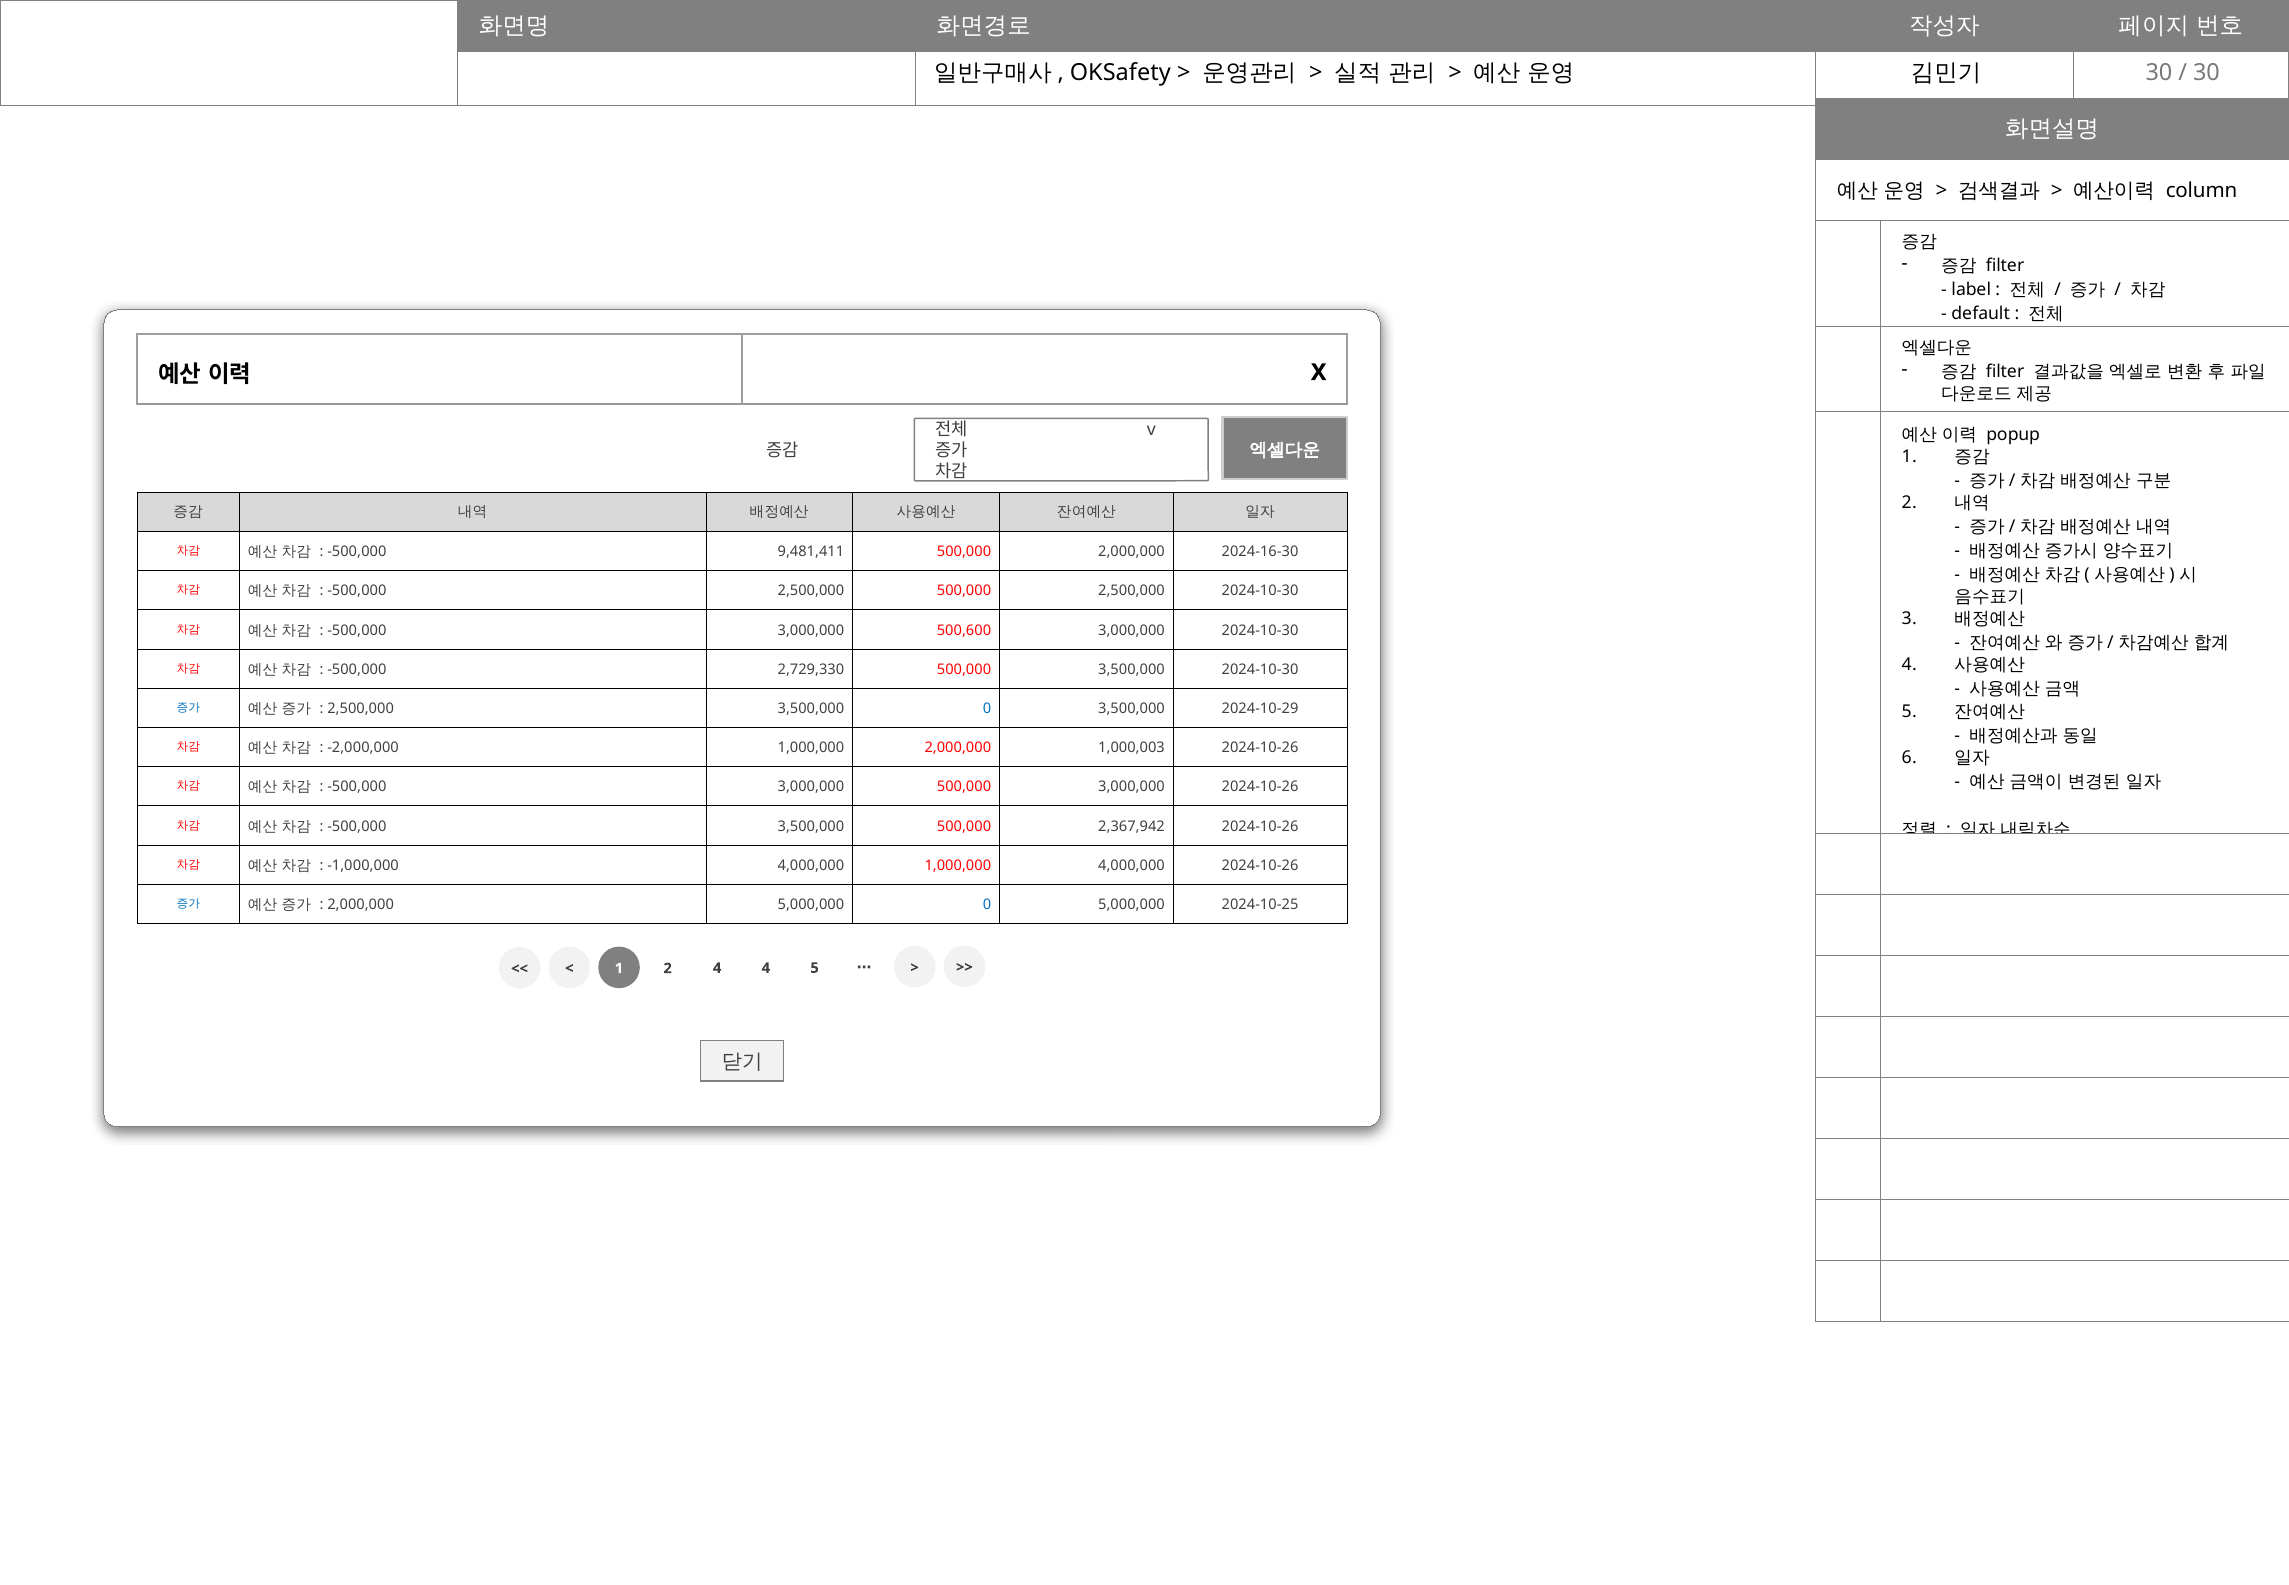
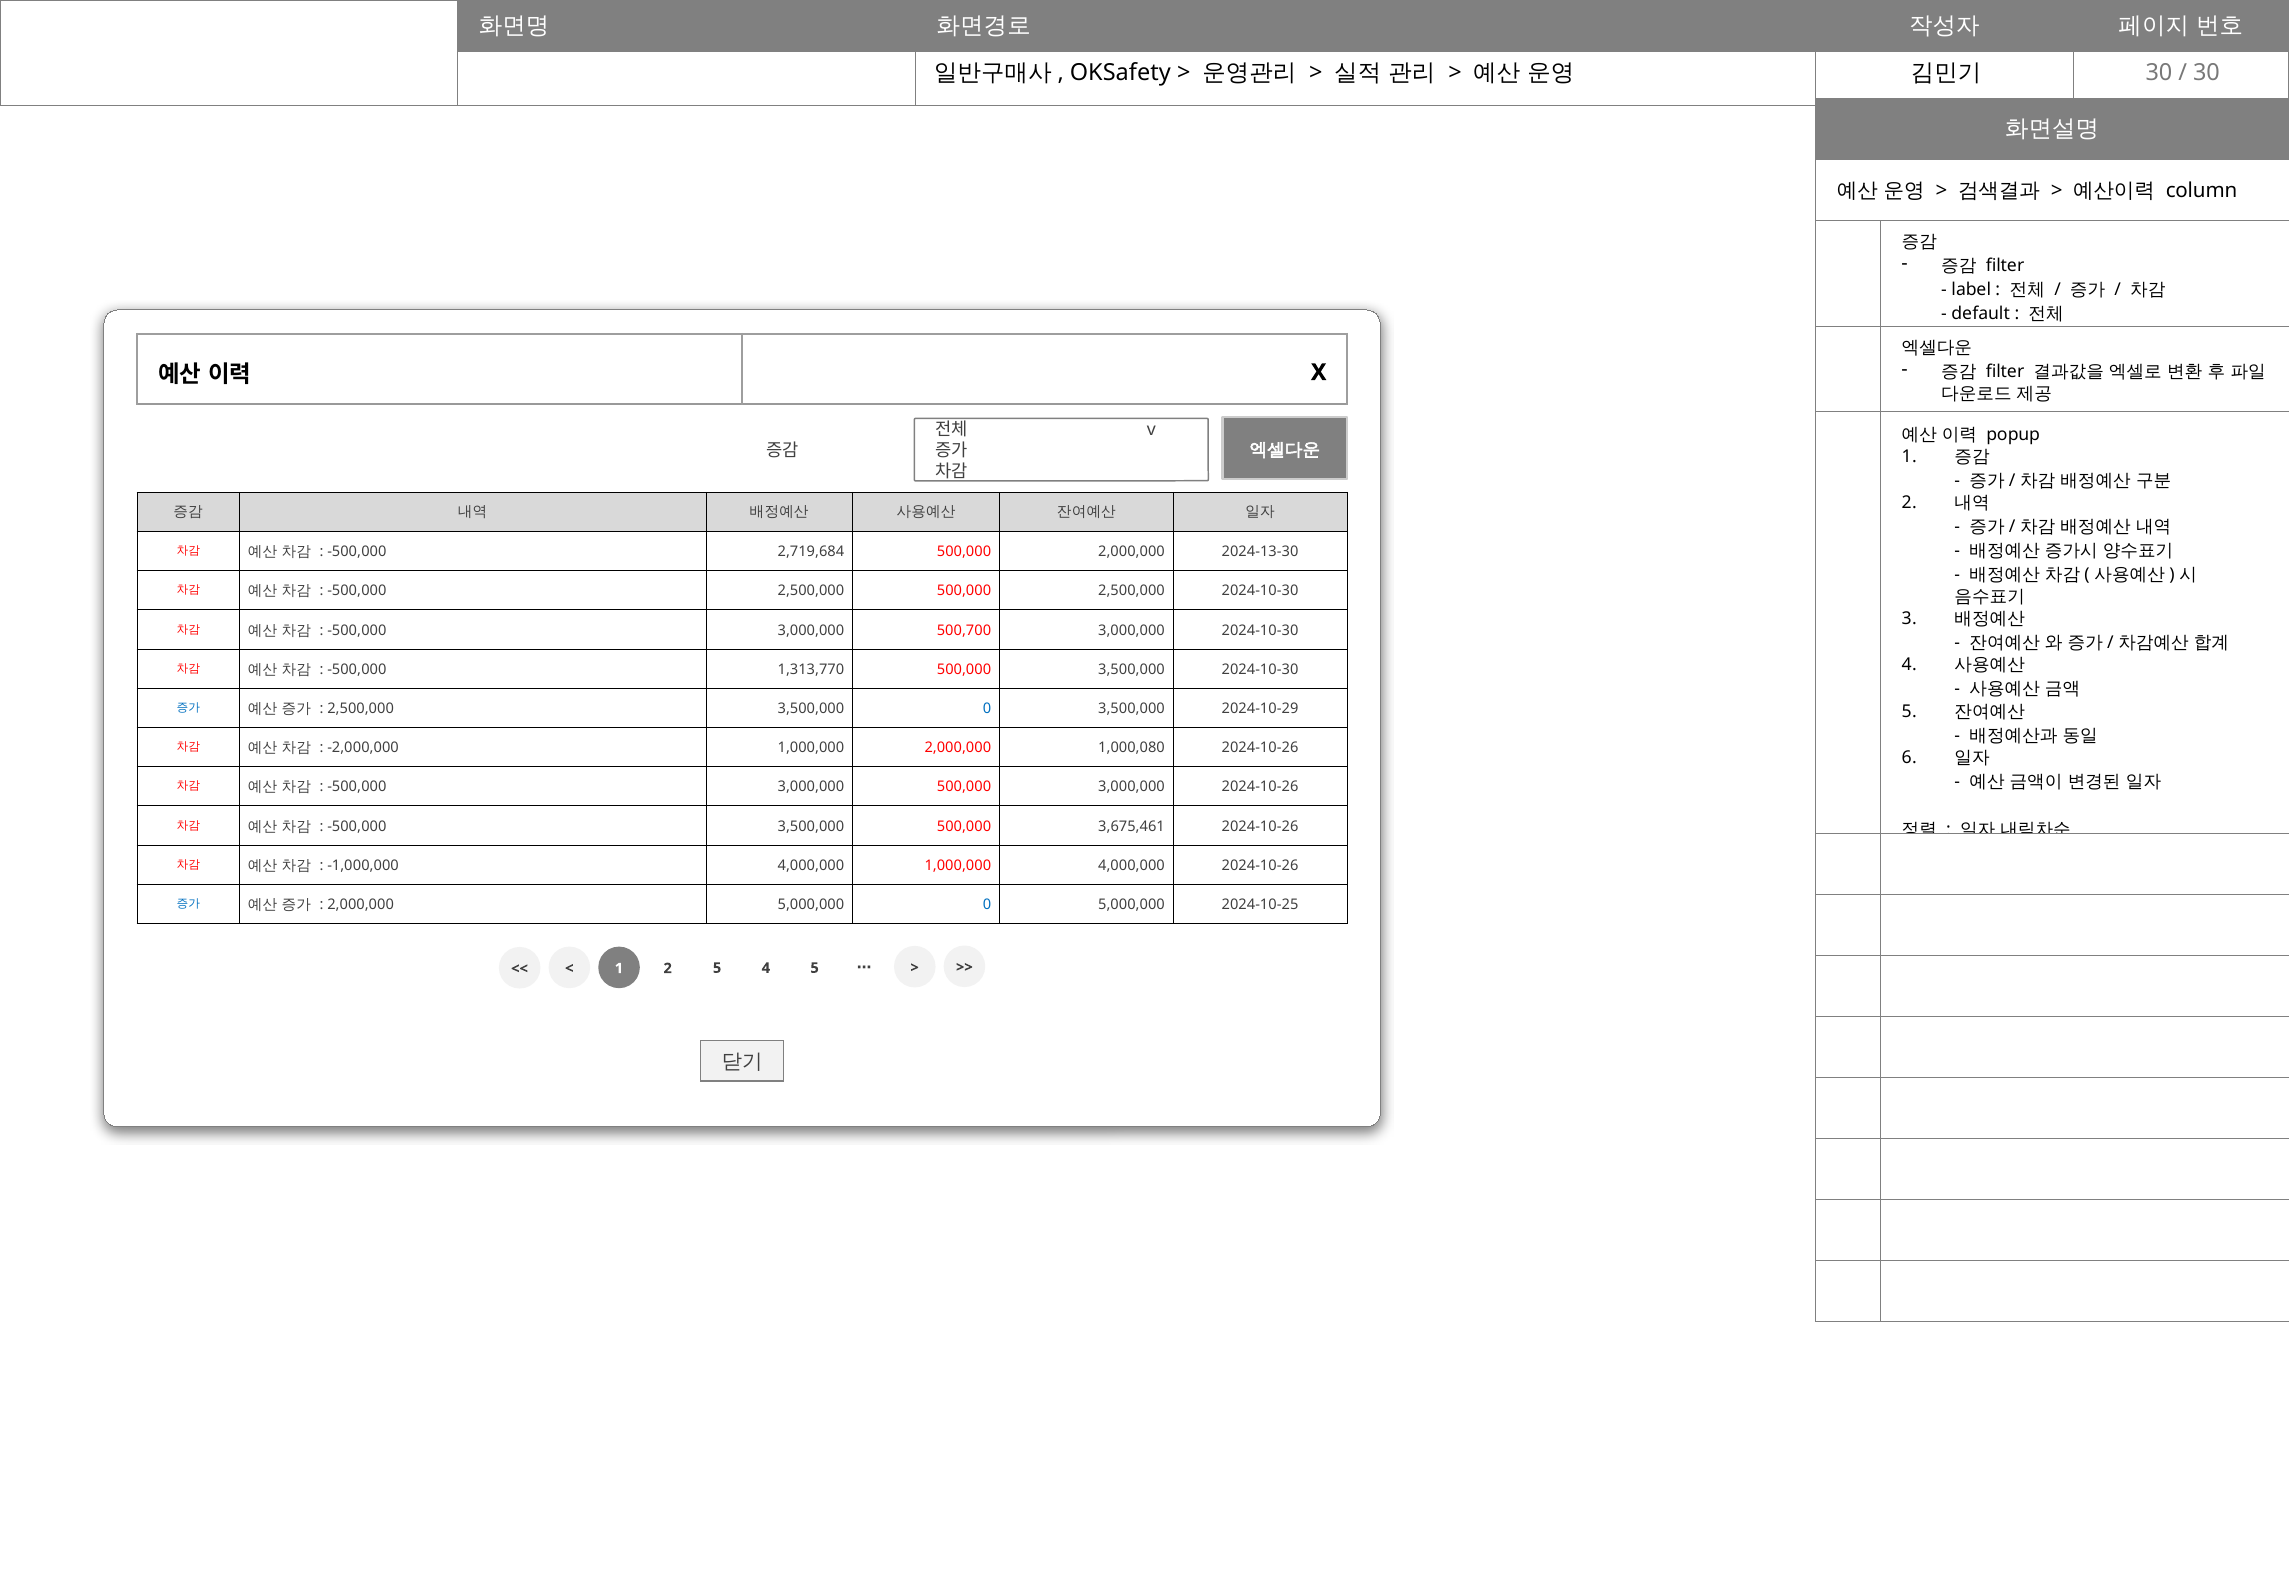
9,481,411: 9,481,411 -> 2,719,684 (811, 552)
2024-16-30: 2024-16-30 -> 2024-13-30 (1260, 552)
500,600: 500,600 -> 500,700 (964, 630)
2,729,330: 2,729,330 -> 1,313,770 (811, 669)
1,000,003: 1,000,003 -> 1,000,080 (1132, 748)
2,367,942: 2,367,942 -> 3,675,461 (1132, 826)
2 4: 4 -> 5 (717, 968)
